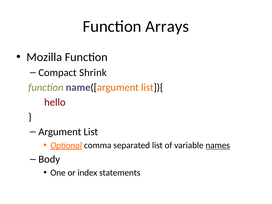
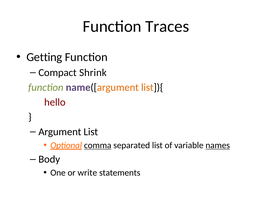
Arrays: Arrays -> Traces (167, 26)
Mozilla: Mozilla -> Getting (44, 57)
comma underline: none -> present (98, 145)
index: index -> write (87, 173)
